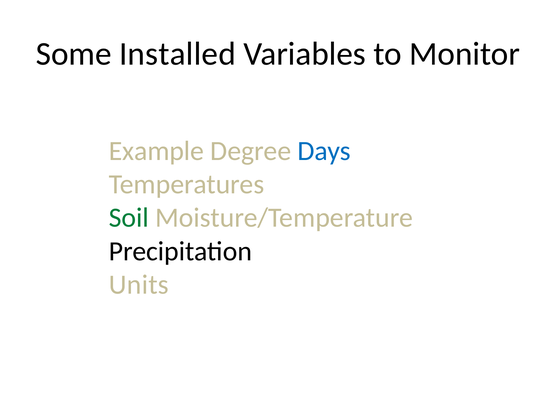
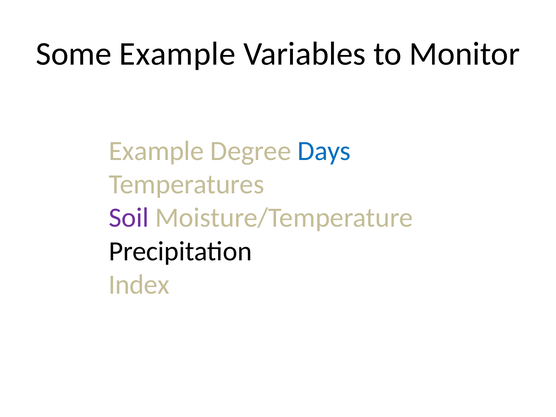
Some Installed: Installed -> Example (177, 54)
Soil colour: green -> purple (129, 218)
Units: Units -> Index (139, 285)
